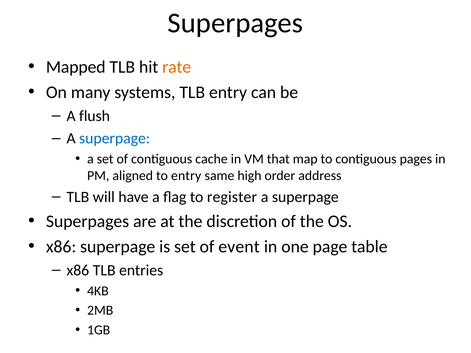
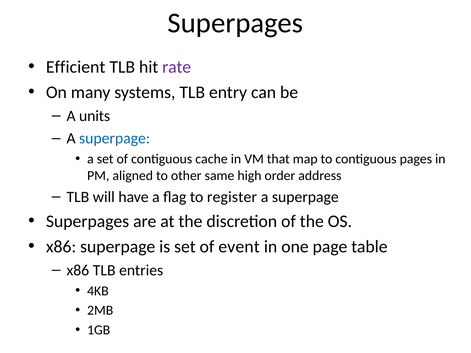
Mapped: Mapped -> Efficient (76, 67)
rate colour: orange -> purple (177, 67)
flush: flush -> units (95, 116)
to entry: entry -> other (186, 176)
